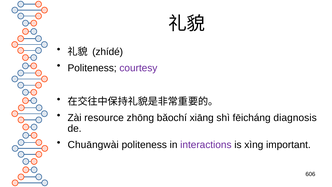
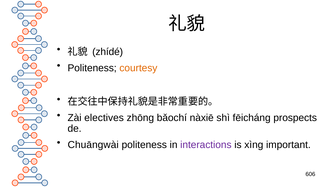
courtesy colour: purple -> orange (138, 68)
resource: resource -> electives (104, 118)
xiāng: xiāng -> nàxiē (202, 118)
diagnosis: diagnosis -> prospects (295, 118)
